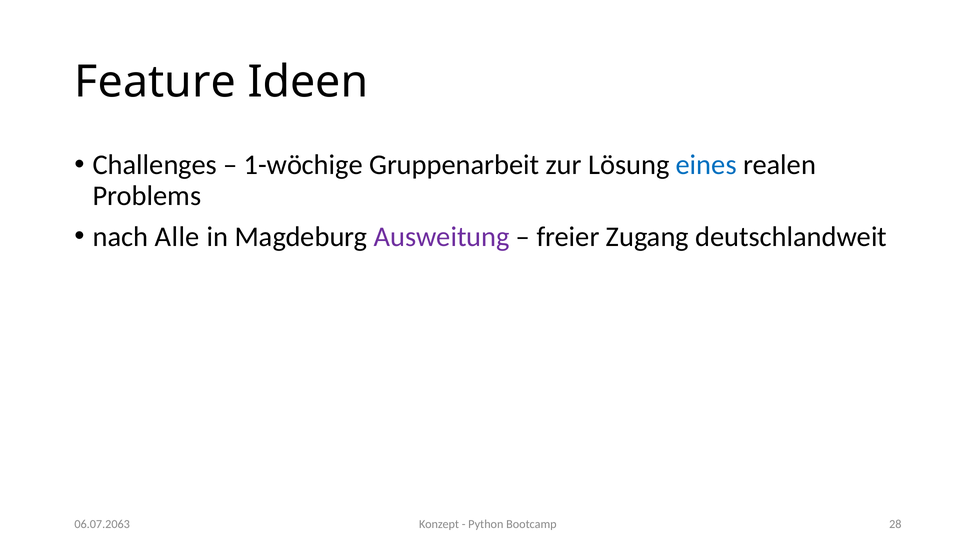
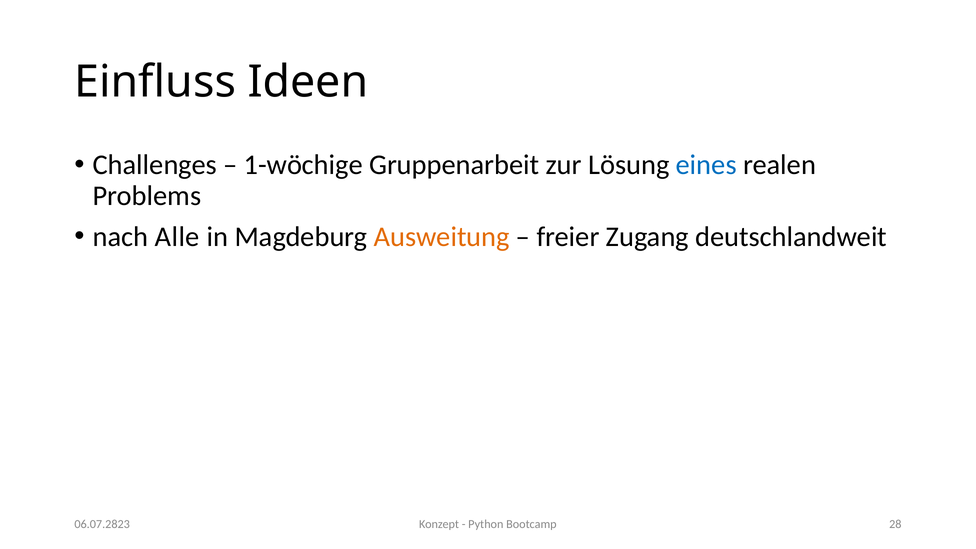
Feature: Feature -> Einfluss (155, 82)
Ausweitung colour: purple -> orange (442, 237)
06.07.2063: 06.07.2063 -> 06.07.2823 (102, 524)
